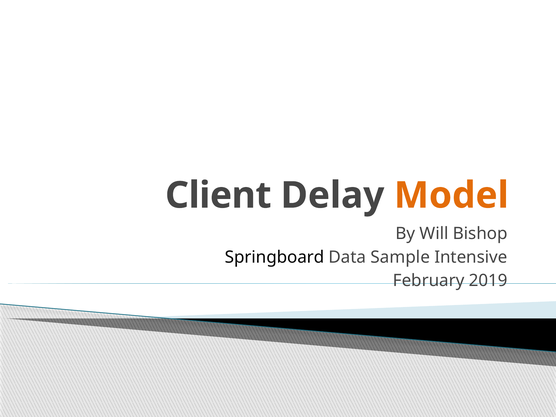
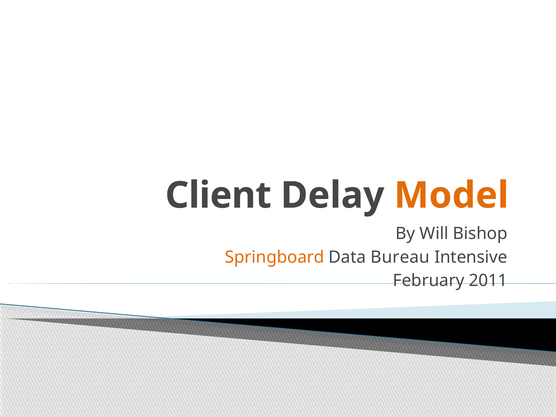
Springboard colour: black -> orange (275, 257)
Sample: Sample -> Bureau (400, 257)
2019: 2019 -> 2011 (488, 281)
